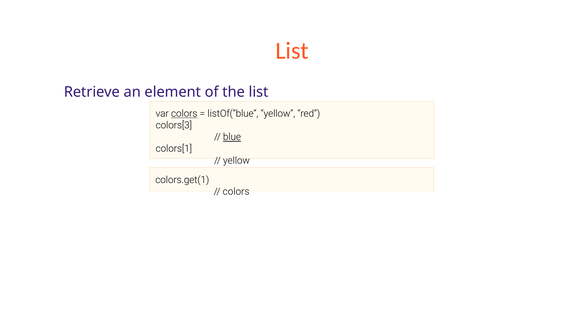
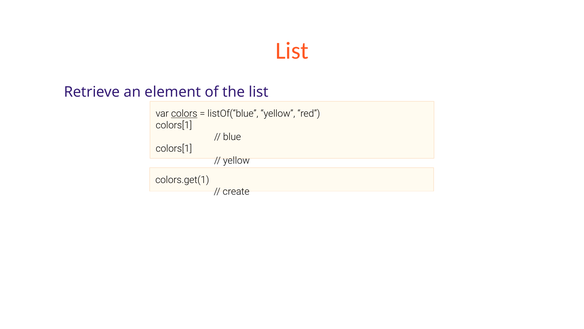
colors[3: colors[3 -> colors[1 (174, 125)
blue underline: present -> none (232, 137)
colors: colors -> create (236, 191)
